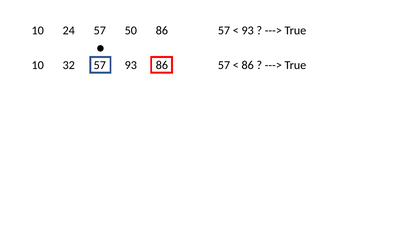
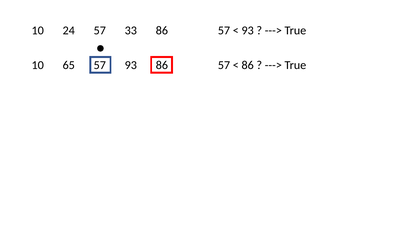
50: 50 -> 33 (131, 30)
32: 32 -> 65 (69, 65)
